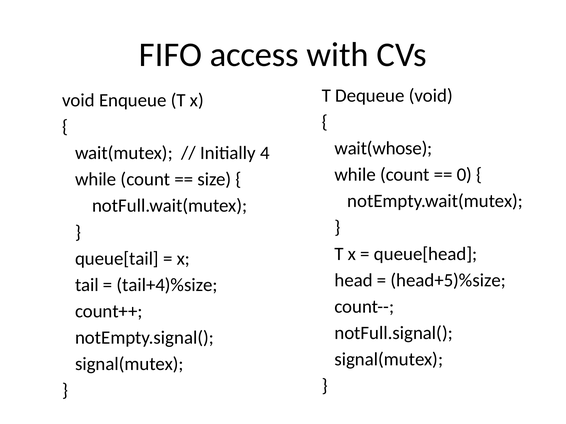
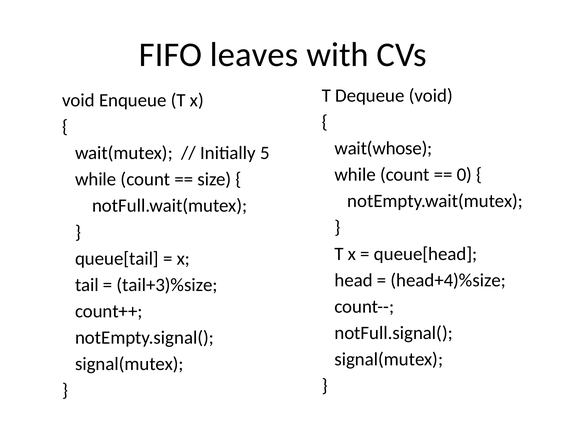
access: access -> leaves (254, 55)
4: 4 -> 5 (265, 153)
head+5)%size: head+5)%size -> head+4)%size (448, 280)
tail+4)%size: tail+4)%size -> tail+3)%size (167, 285)
